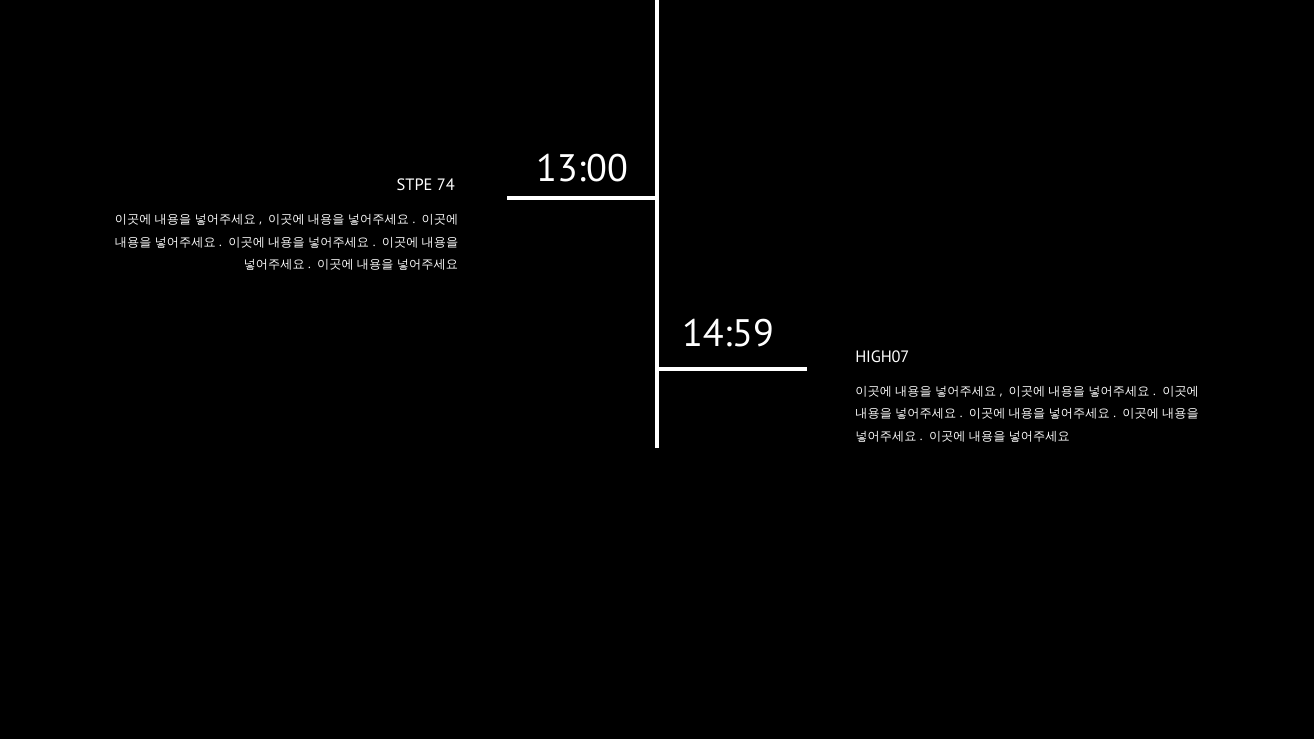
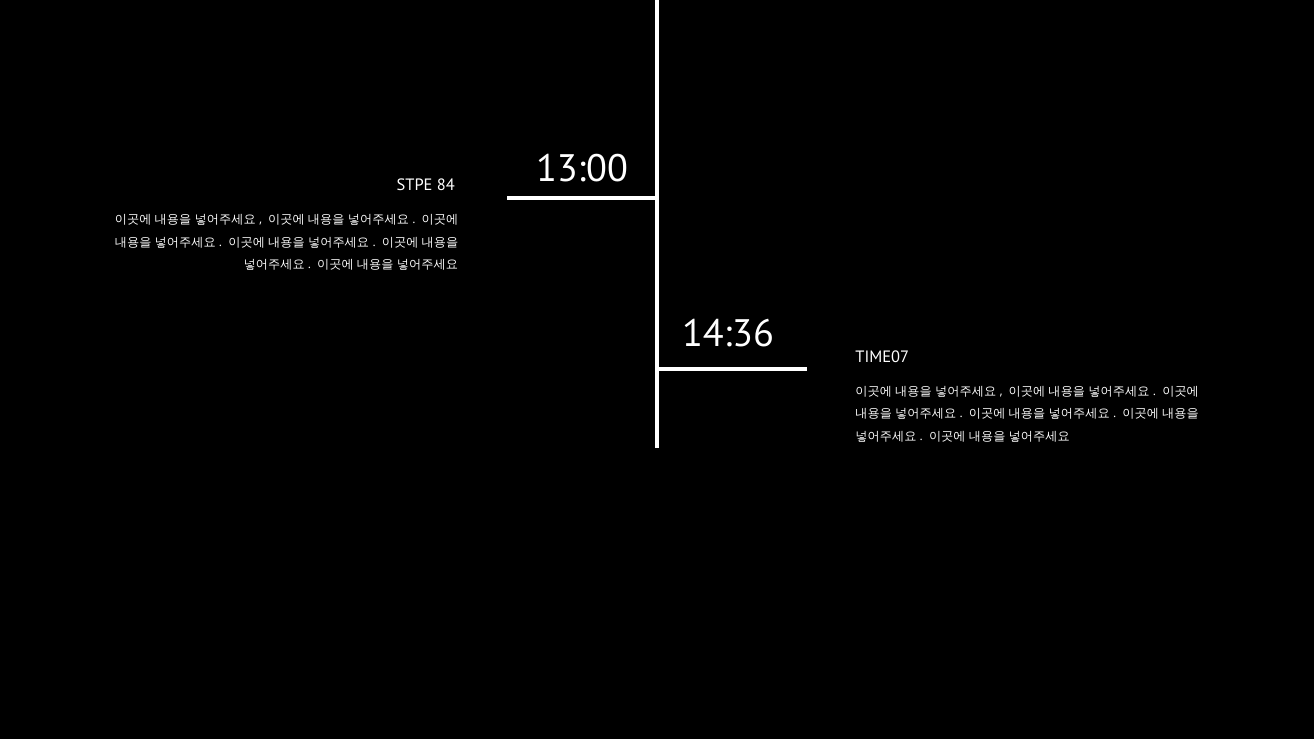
74: 74 -> 84 (446, 185)
14:59: 14:59 -> 14:36 (728, 334)
HIGH07: HIGH07 -> TIME07 (882, 357)
